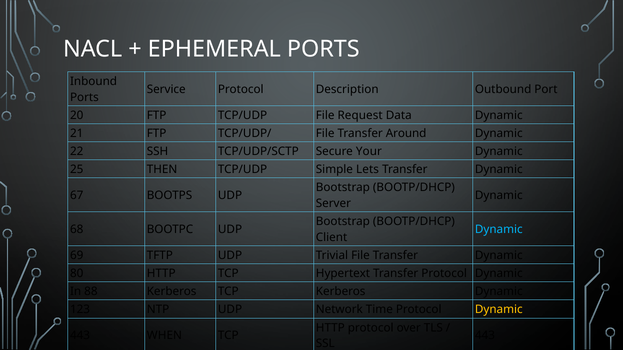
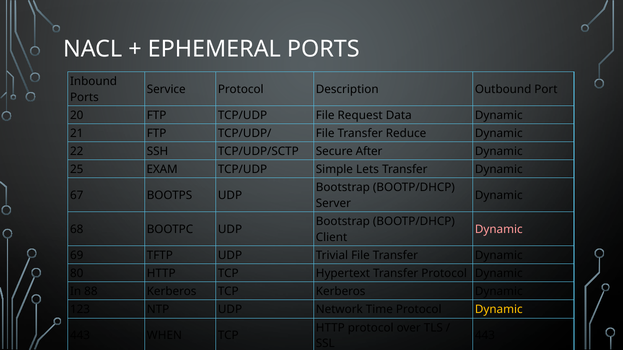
Around: Around -> Reduce (406, 134)
Your: Your -> After (369, 152)
THEN: THEN -> EXAM (162, 170)
Dynamic colour: light blue -> pink (499, 230)
